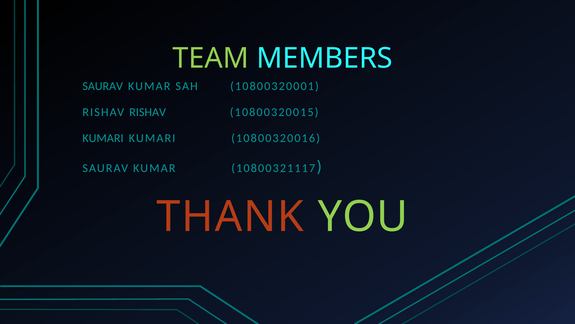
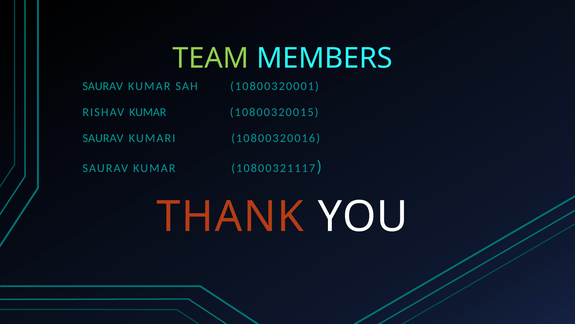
RISHAV RISHAV: RISHAV -> KUMAR (148, 112)
KUMARI: KUMARI -> SAURAV (103, 138)
YOU colour: light green -> white (363, 217)
